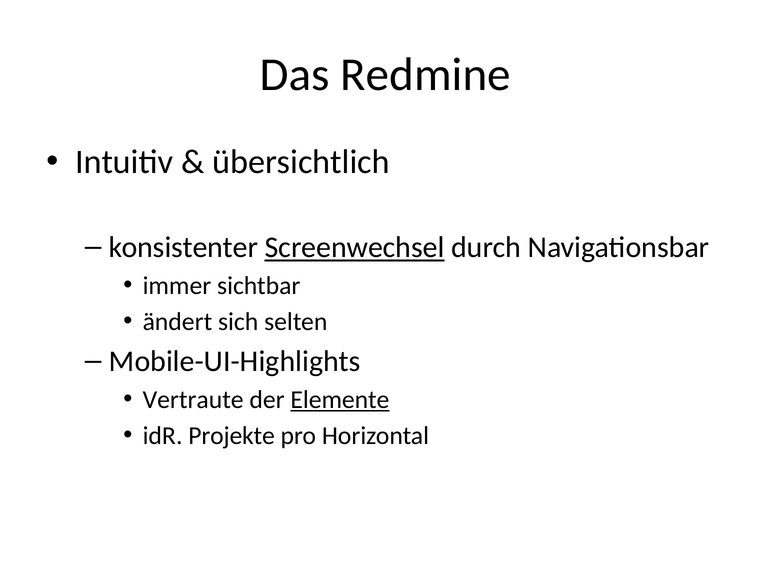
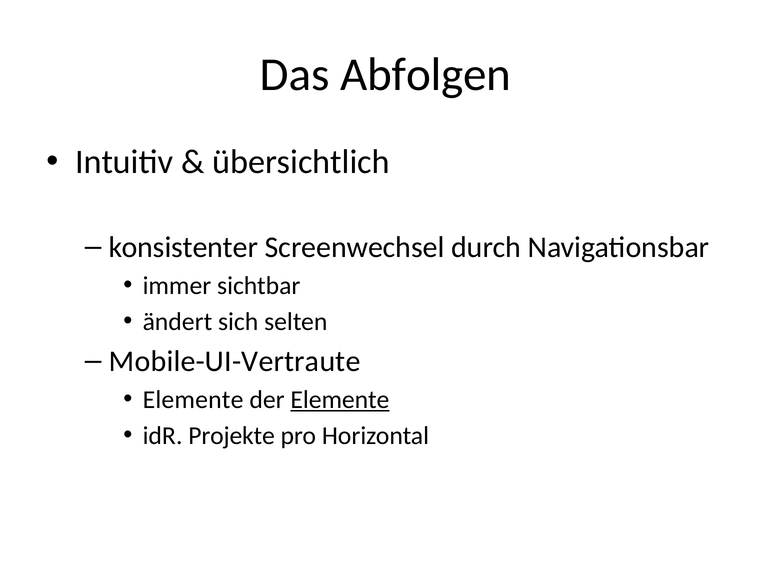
Redmine: Redmine -> Abfolgen (426, 75)
Screenwechsel underline: present -> none (355, 247)
Mobile-UI-Highlights: Mobile-UI-Highlights -> Mobile-UI-Vertraute (235, 361)
Vertraute: Vertraute -> Elemente (193, 399)
